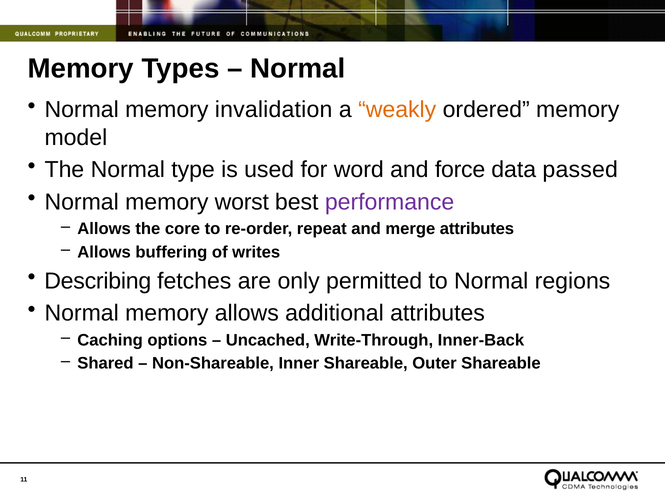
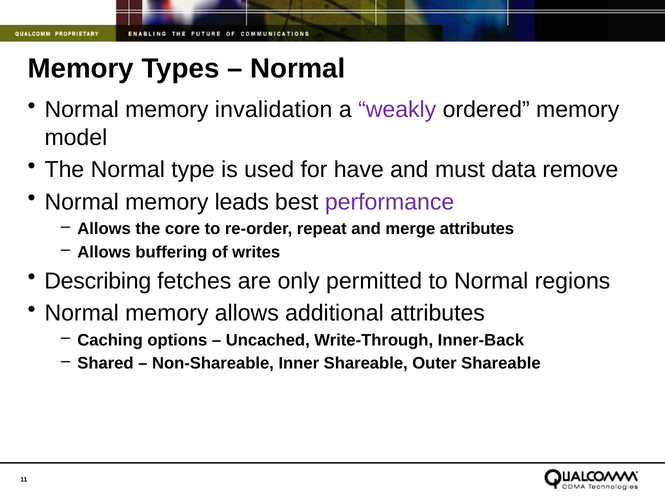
weakly colour: orange -> purple (397, 110)
word: word -> have (359, 170)
force: force -> must (460, 170)
passed: passed -> remove (580, 170)
worst: worst -> leads (242, 202)
